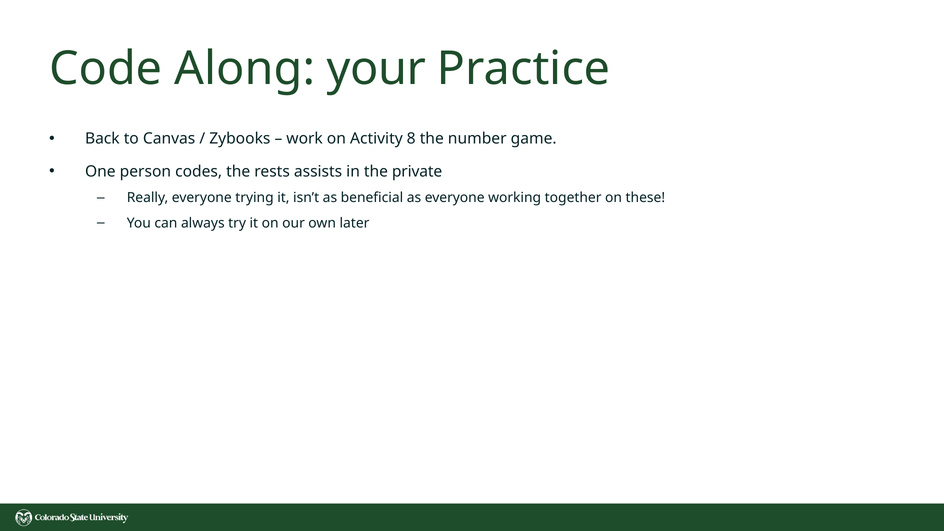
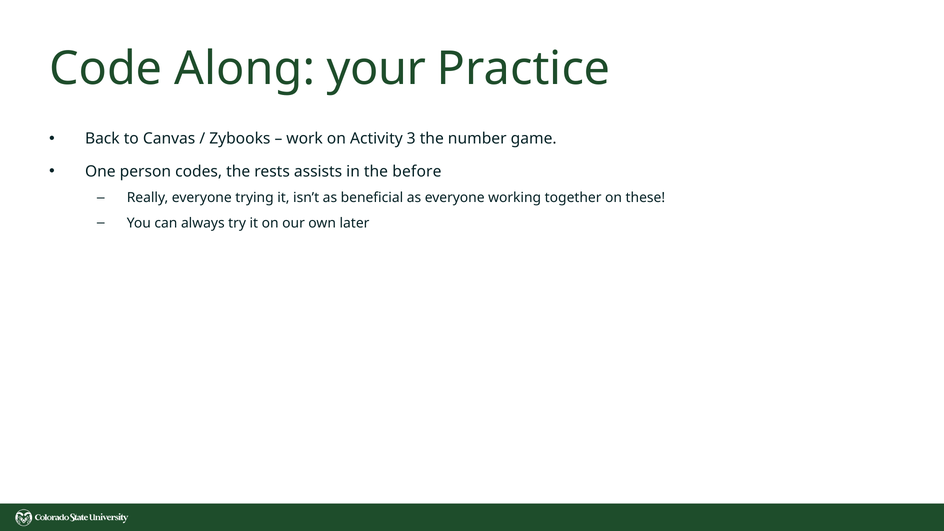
8: 8 -> 3 (411, 139)
private: private -> before (417, 172)
